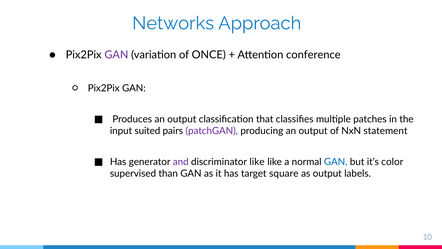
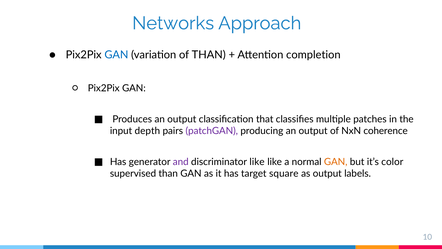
GAN colour: purple -> blue (116, 55)
of ONCE: ONCE -> THAN (209, 55)
conference: conference -> completion (313, 55)
suited: suited -> depth (147, 131)
statement: statement -> coherence (386, 131)
GAN colour: blue -> orange (336, 162)
